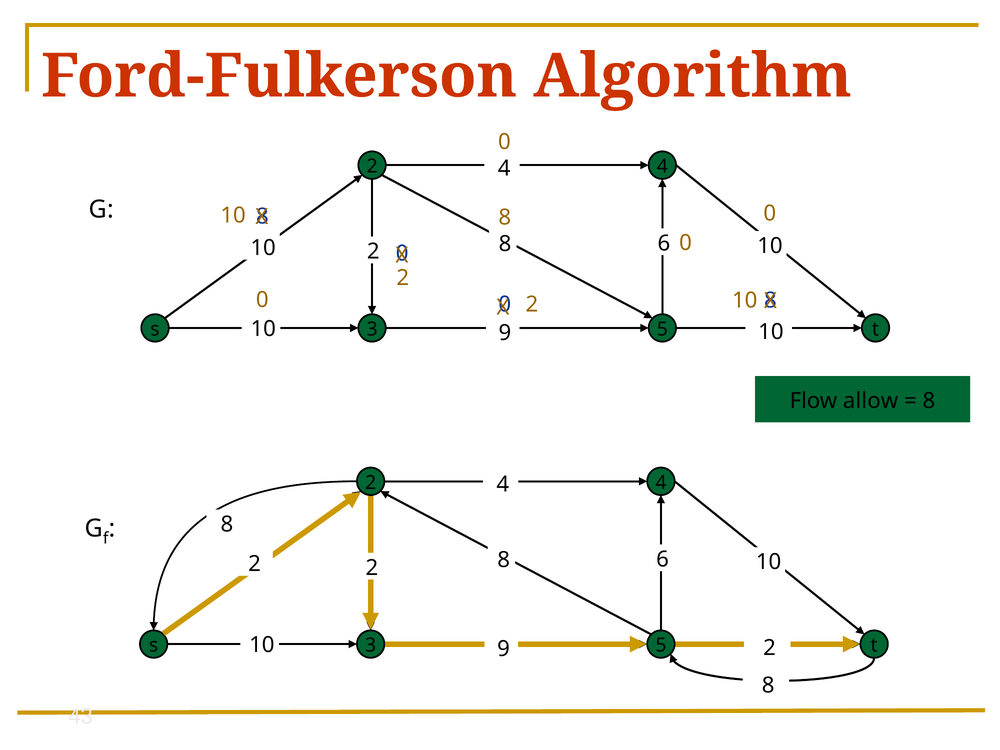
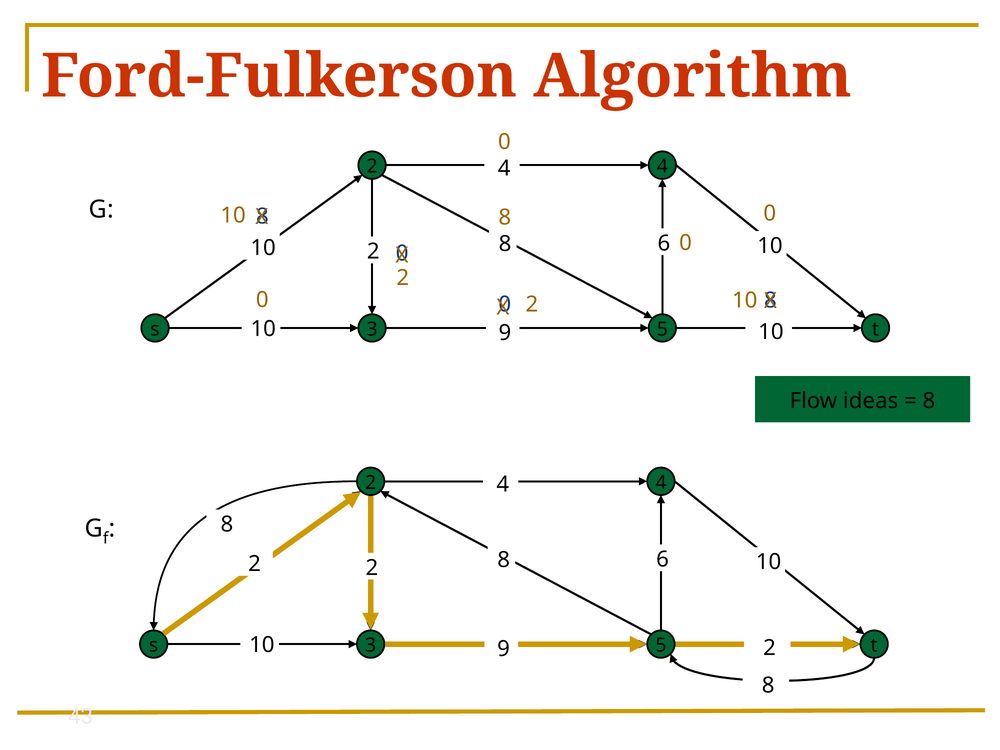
allow: allow -> ideas (871, 401)
